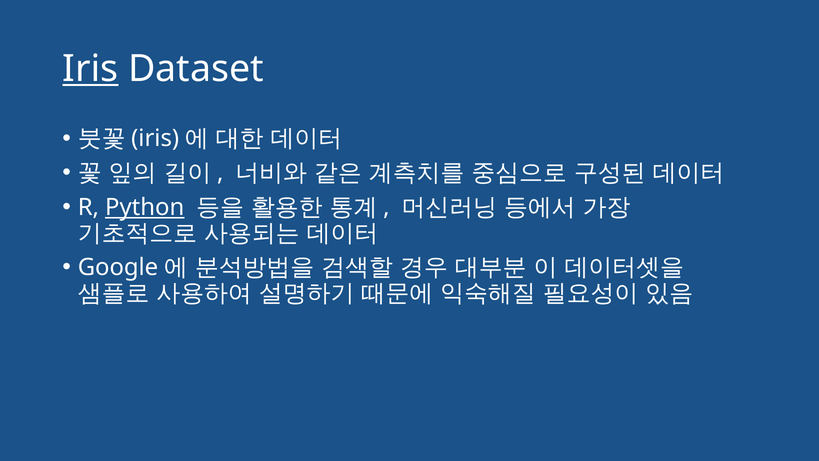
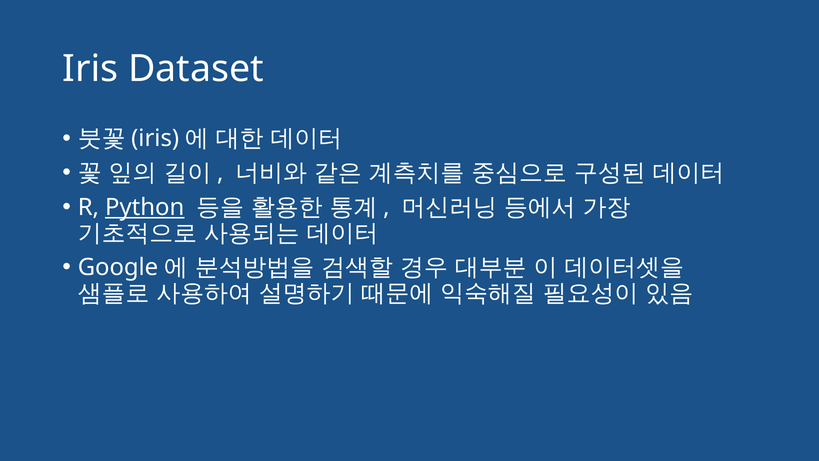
Iris underline: present -> none (90, 69)
